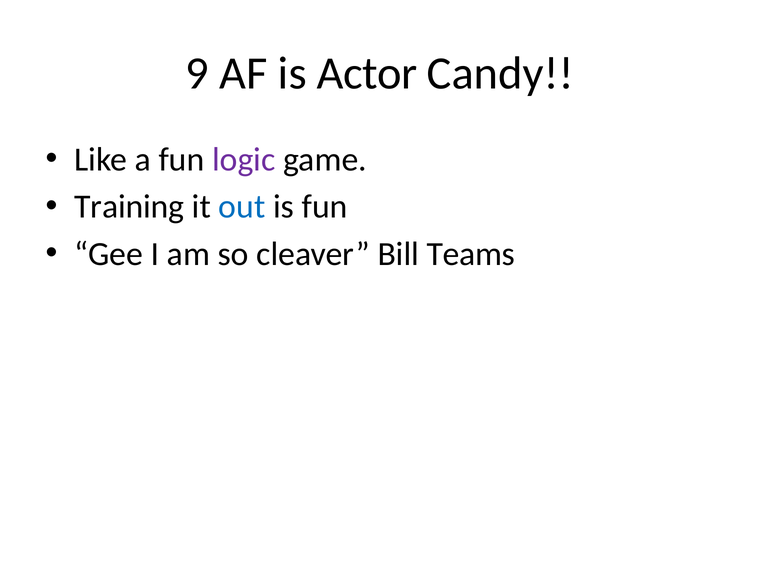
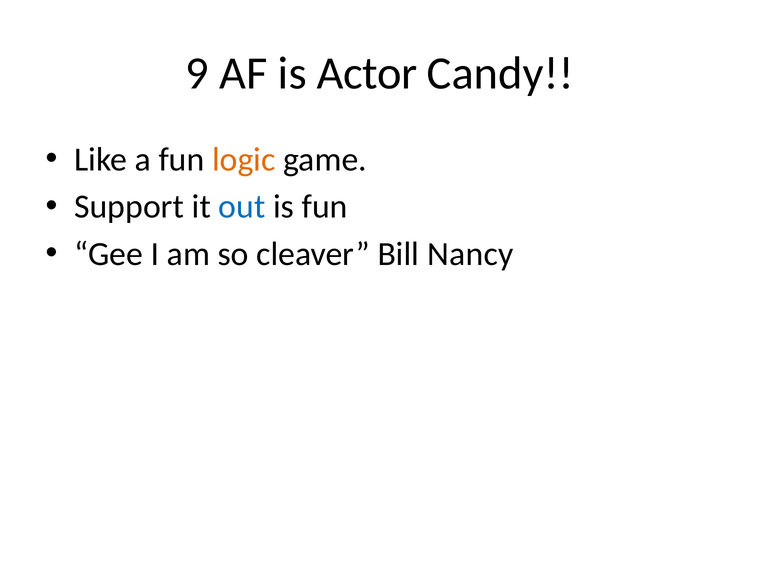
logic colour: purple -> orange (244, 159)
Training: Training -> Support (129, 207)
Teams: Teams -> Nancy (470, 254)
